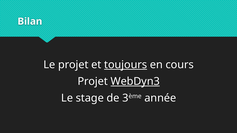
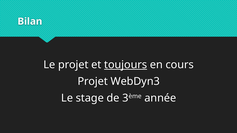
WebDyn3 underline: present -> none (135, 81)
